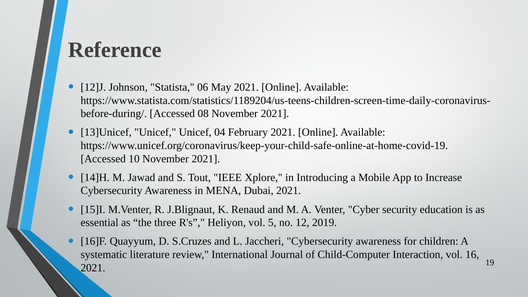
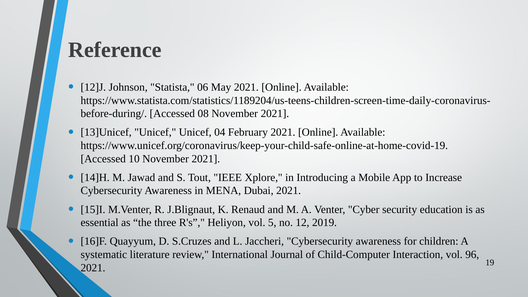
16: 16 -> 96 (472, 254)
